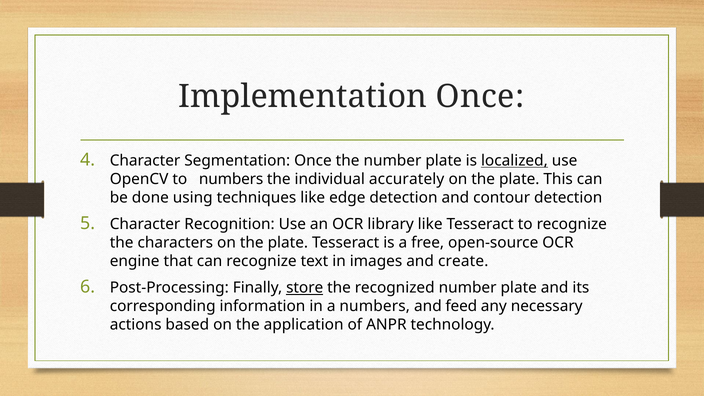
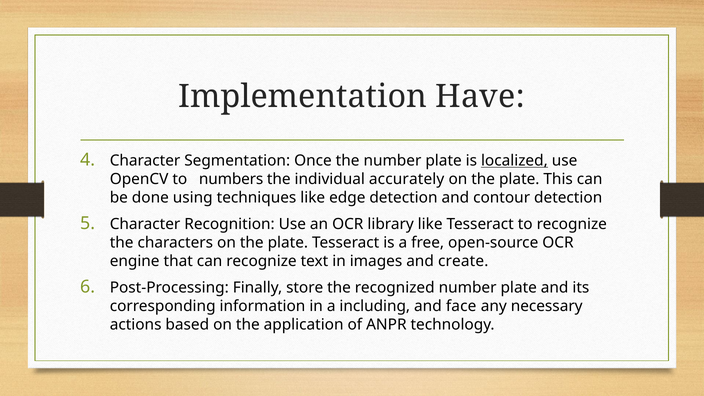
Implementation Once: Once -> Have (480, 97)
store underline: present -> none (305, 288)
a numbers: numbers -> including (375, 306)
feed: feed -> face (461, 306)
